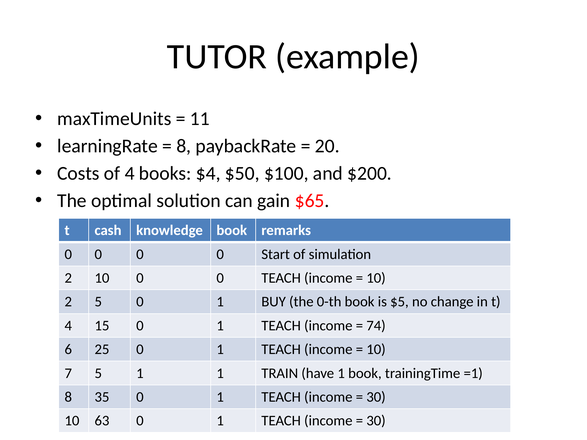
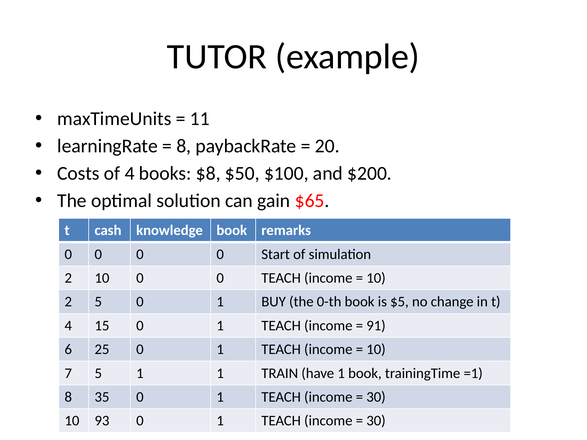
$4: $4 -> $8 (208, 174)
74: 74 -> 91 (376, 326)
63: 63 -> 93 (102, 421)
